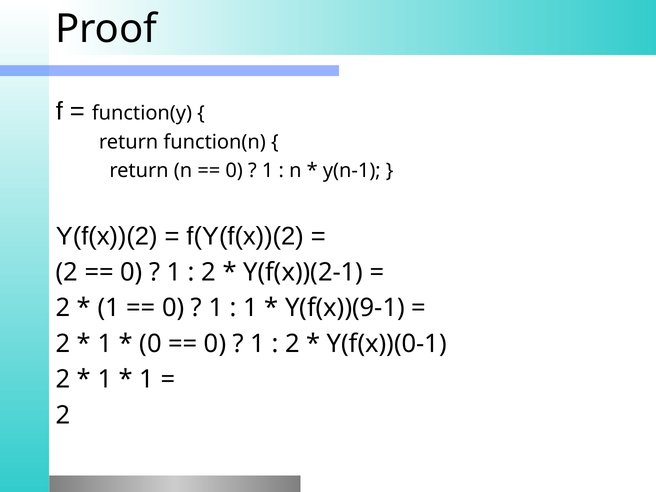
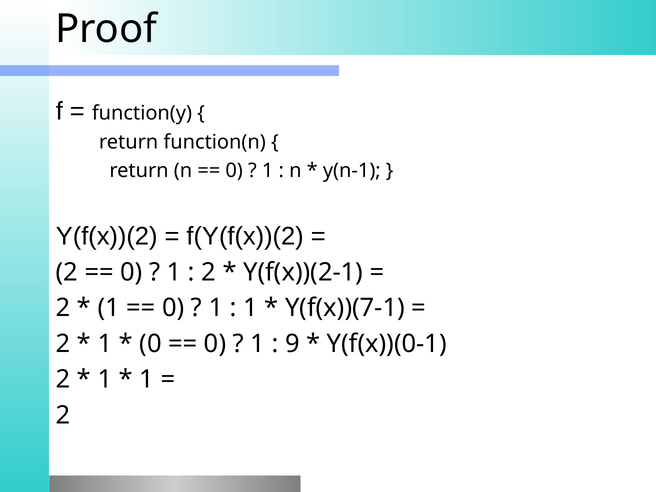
Y(f(x))(9-1: Y(f(x))(9-1 -> Y(f(x))(7-1 (345, 308)
2: 2 -> 9 (292, 344)
